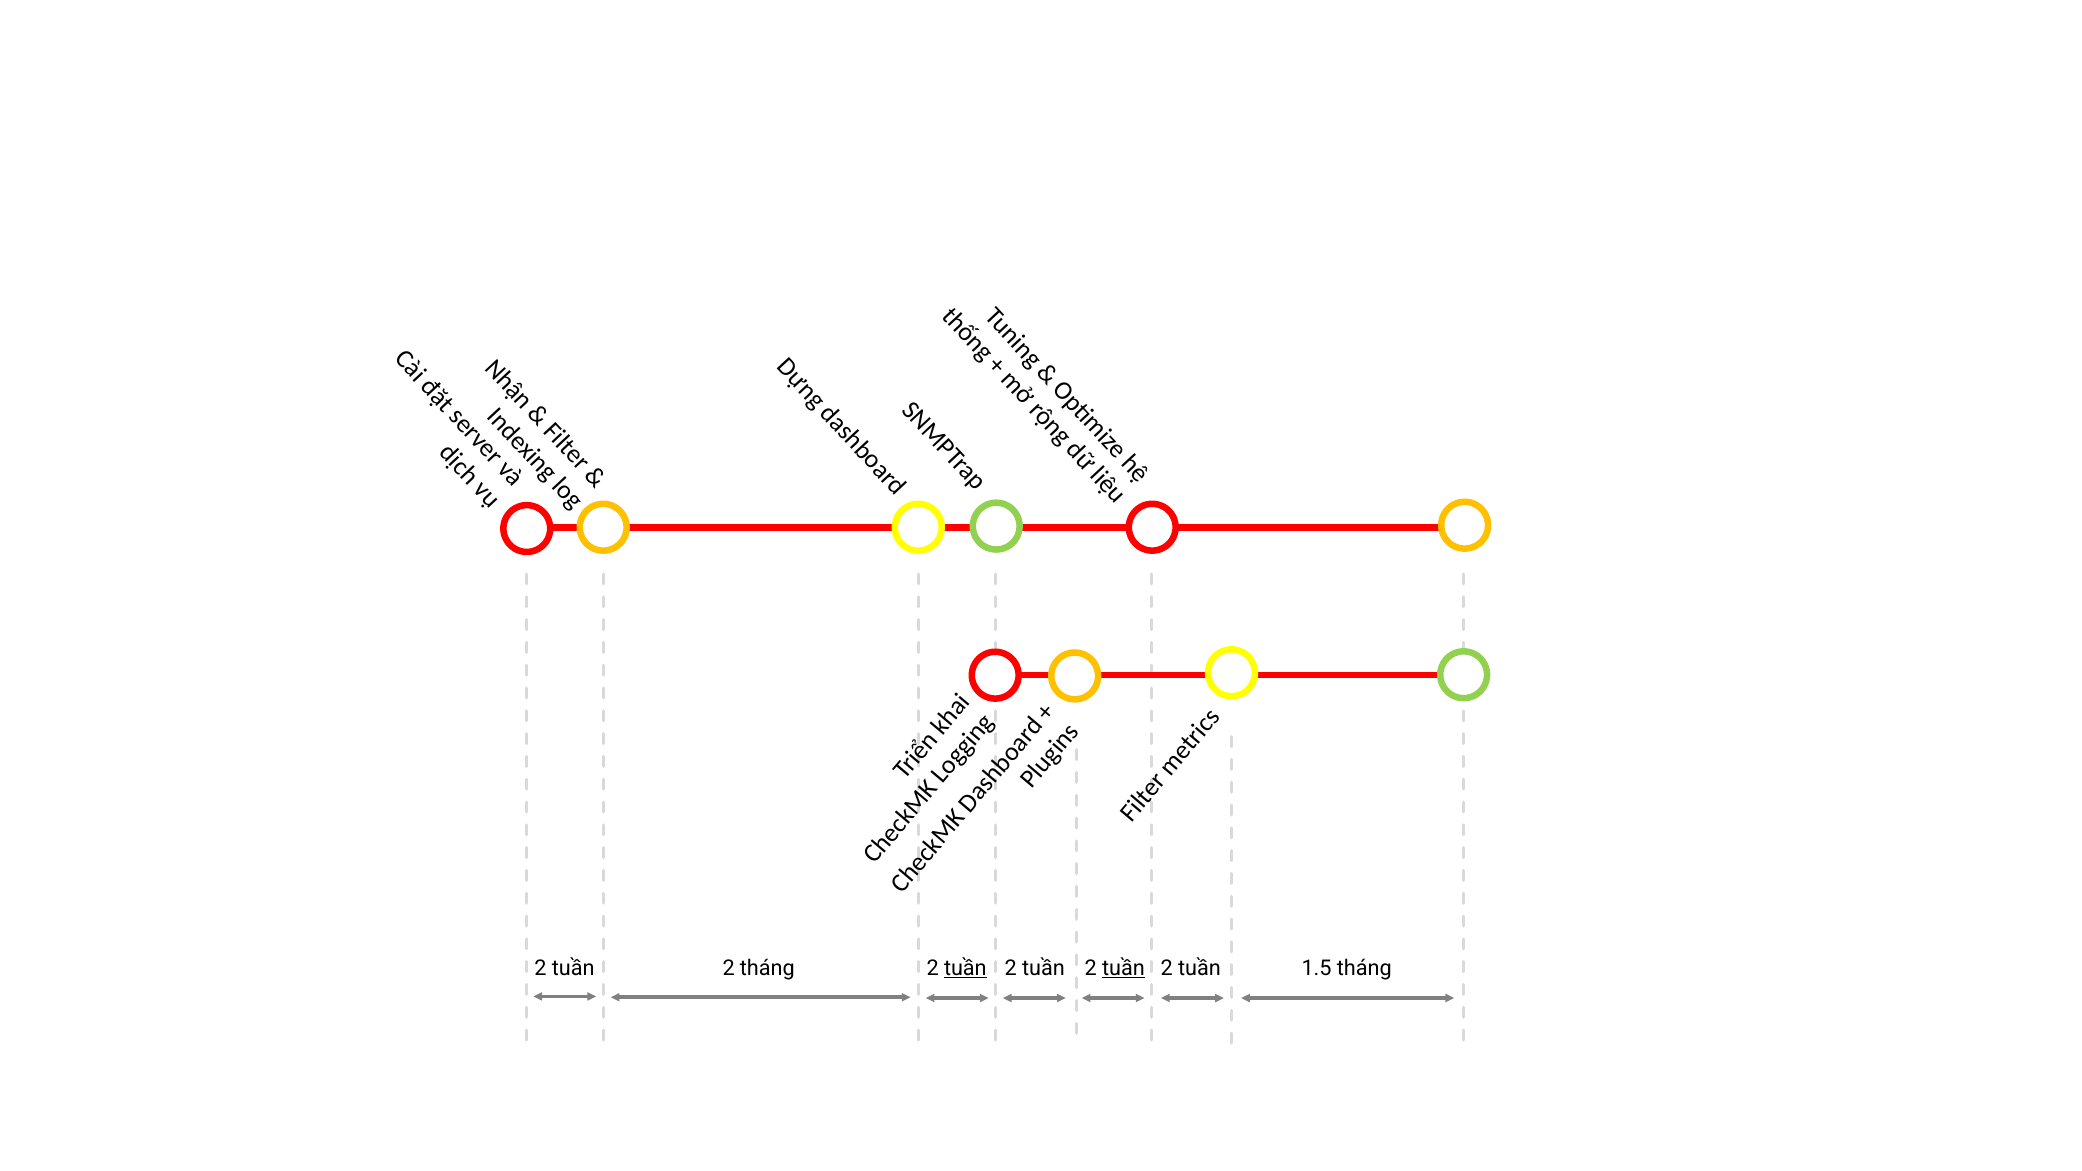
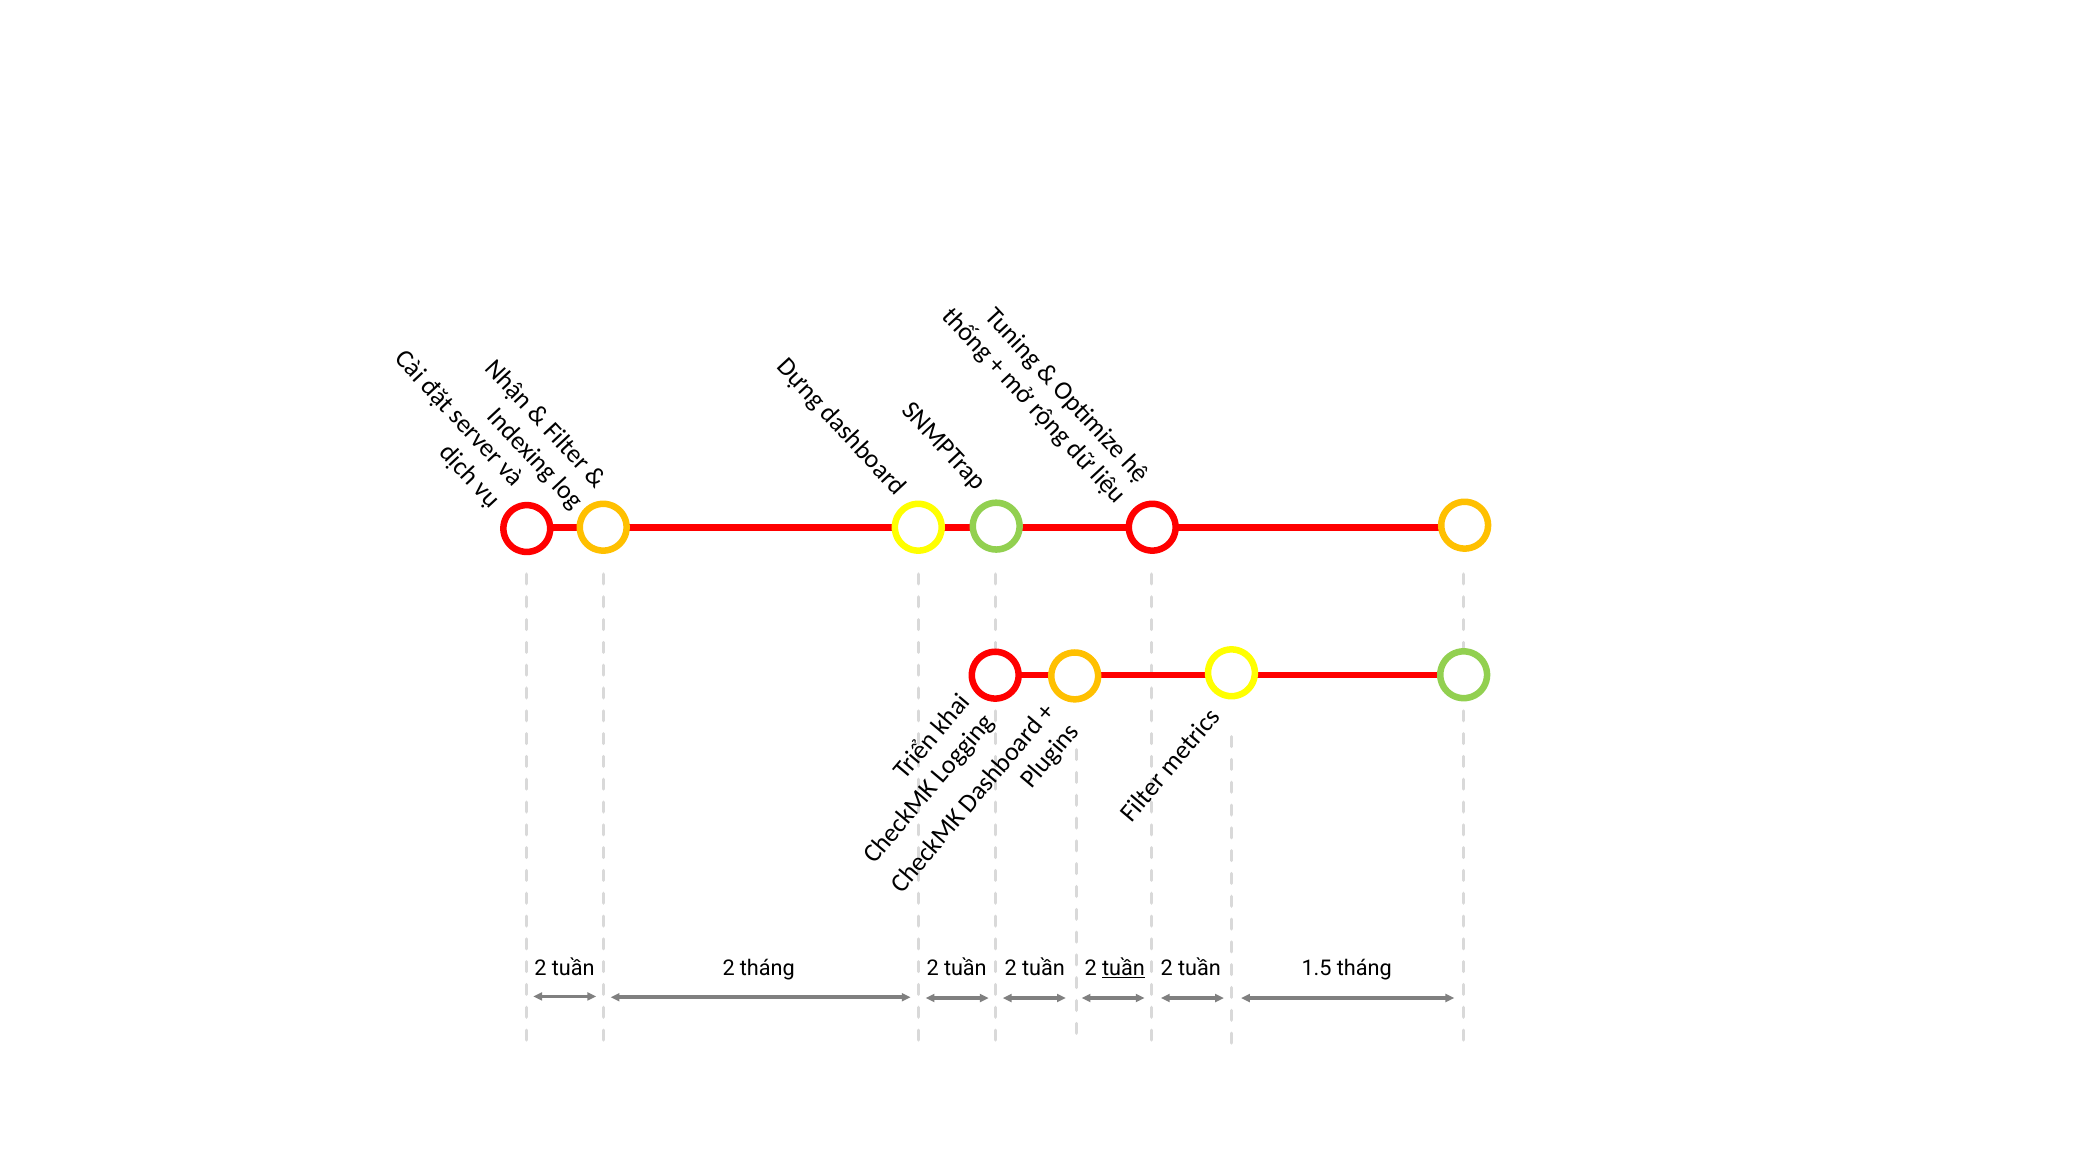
tuần underline: present -> none (965, 968)
